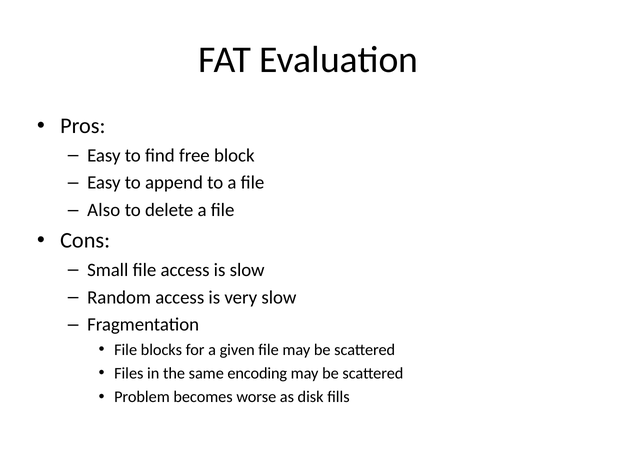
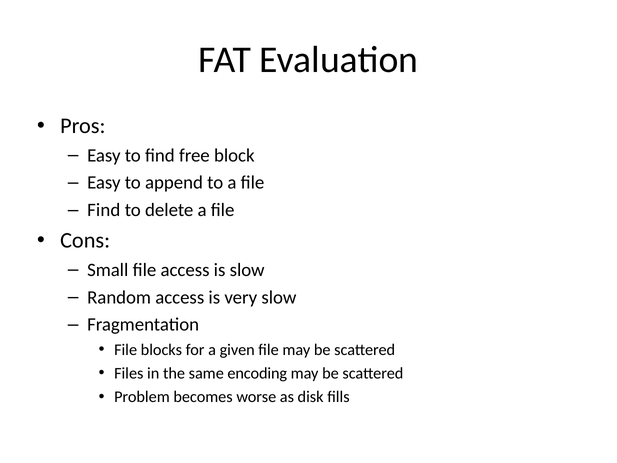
Also: Also -> Find (104, 210)
